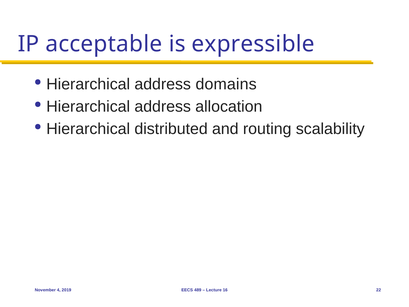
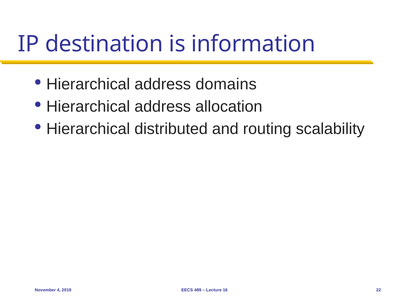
acceptable: acceptable -> destination (104, 44)
expressible: expressible -> information (253, 44)
